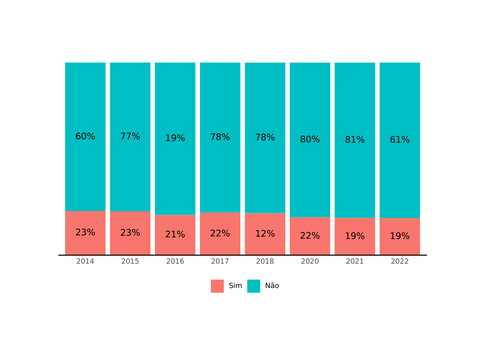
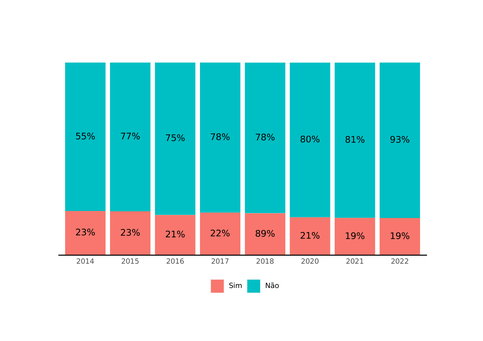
60%: 60% -> 55% (85, 136)
19%: 19% -> 75% (175, 138)
61%: 61% -> 93% (400, 140)
12%: 12% -> 89% (265, 233)
22%: 22% -> 21% (310, 235)
